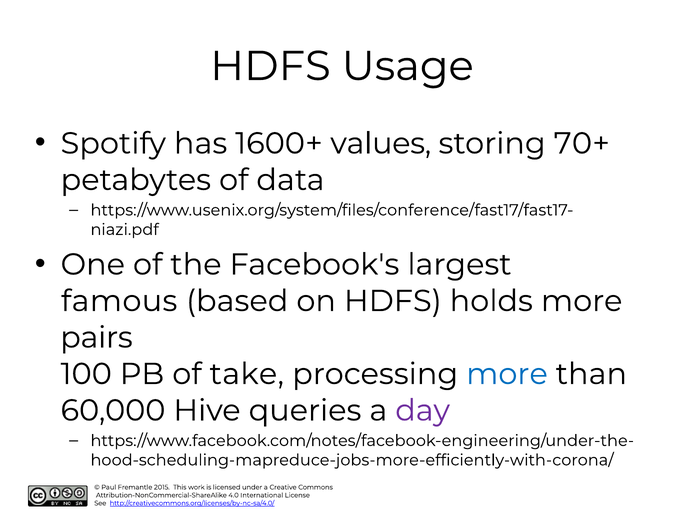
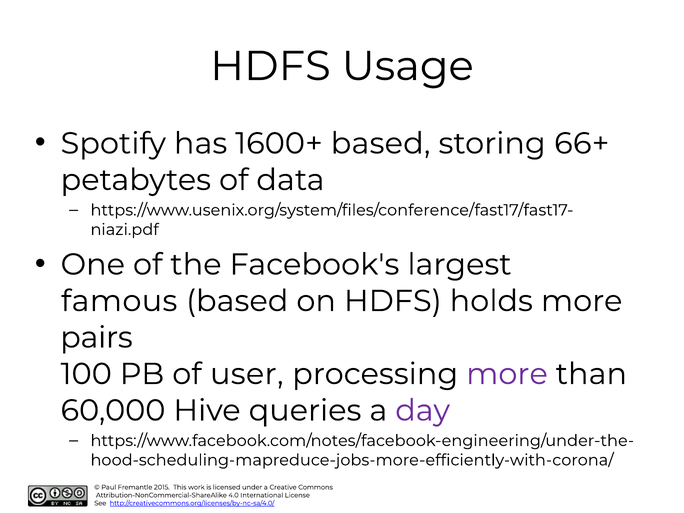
1600+ values: values -> based (381, 143)
70+: 70+ -> 66+ (582, 143)
take: take -> user (247, 374)
more colour: blue -> purple (507, 374)
